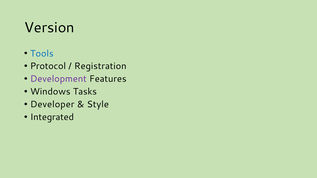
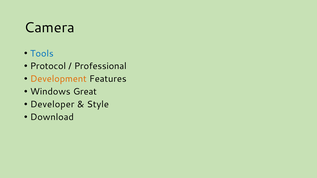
Version: Version -> Camera (49, 28)
Registration: Registration -> Professional (100, 66)
Development colour: purple -> orange (58, 79)
Tasks: Tasks -> Great (85, 92)
Integrated: Integrated -> Download (52, 117)
